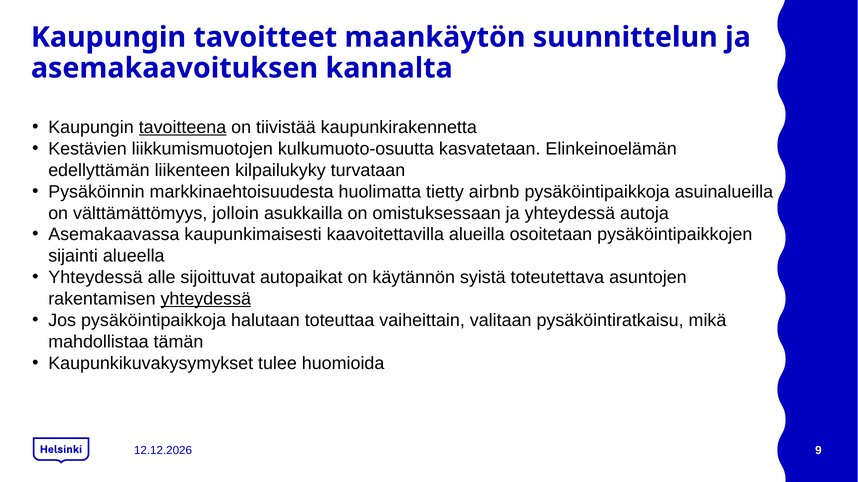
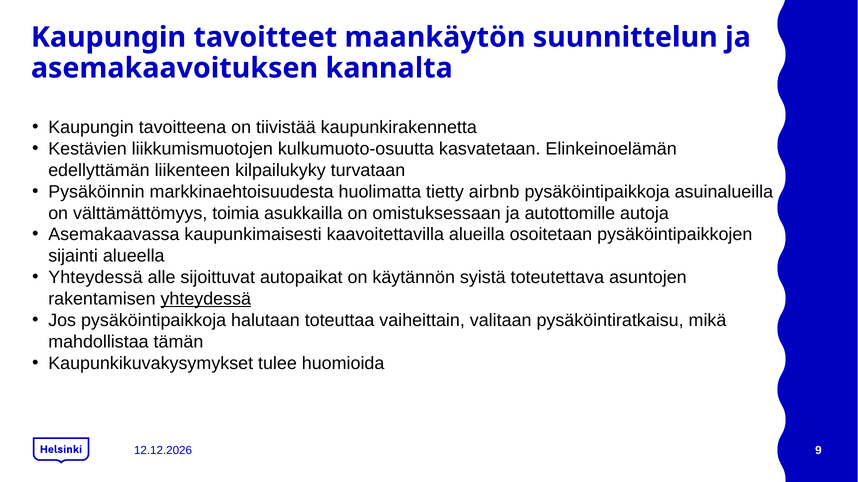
tavoitteena underline: present -> none (183, 128)
jolloin: jolloin -> toimia (236, 213)
ja yhteydessä: yhteydessä -> autottomille (570, 213)
